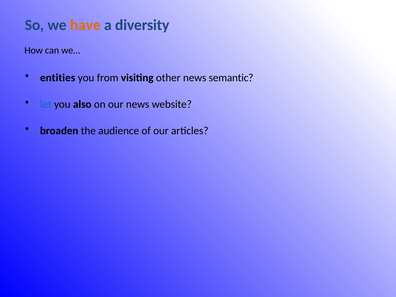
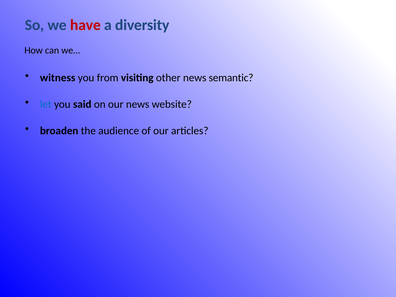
have colour: orange -> red (85, 25)
entities: entities -> witness (58, 78)
also: also -> said (82, 104)
